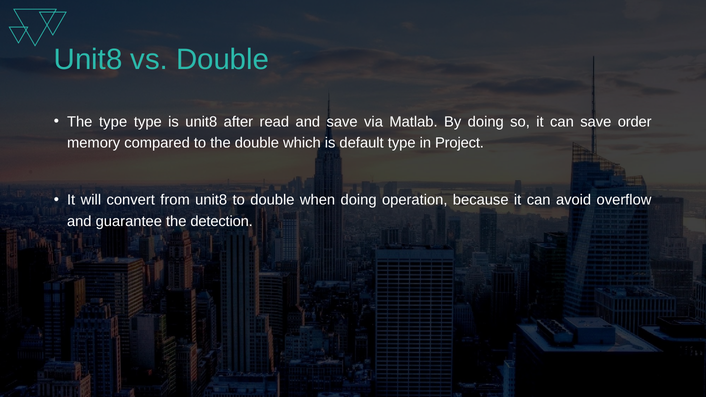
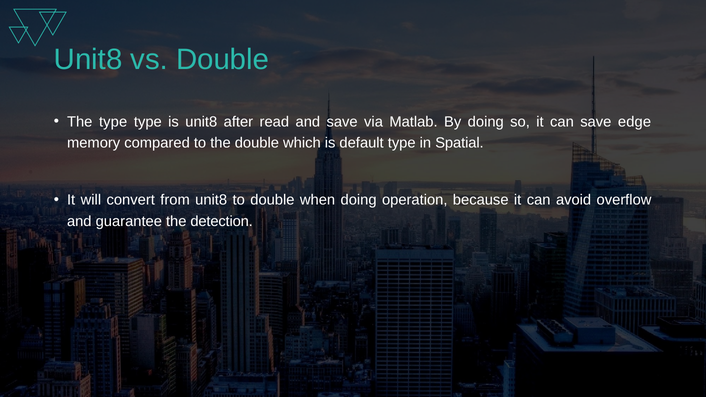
order: order -> edge (635, 122)
Project: Project -> Spatial (459, 143)
